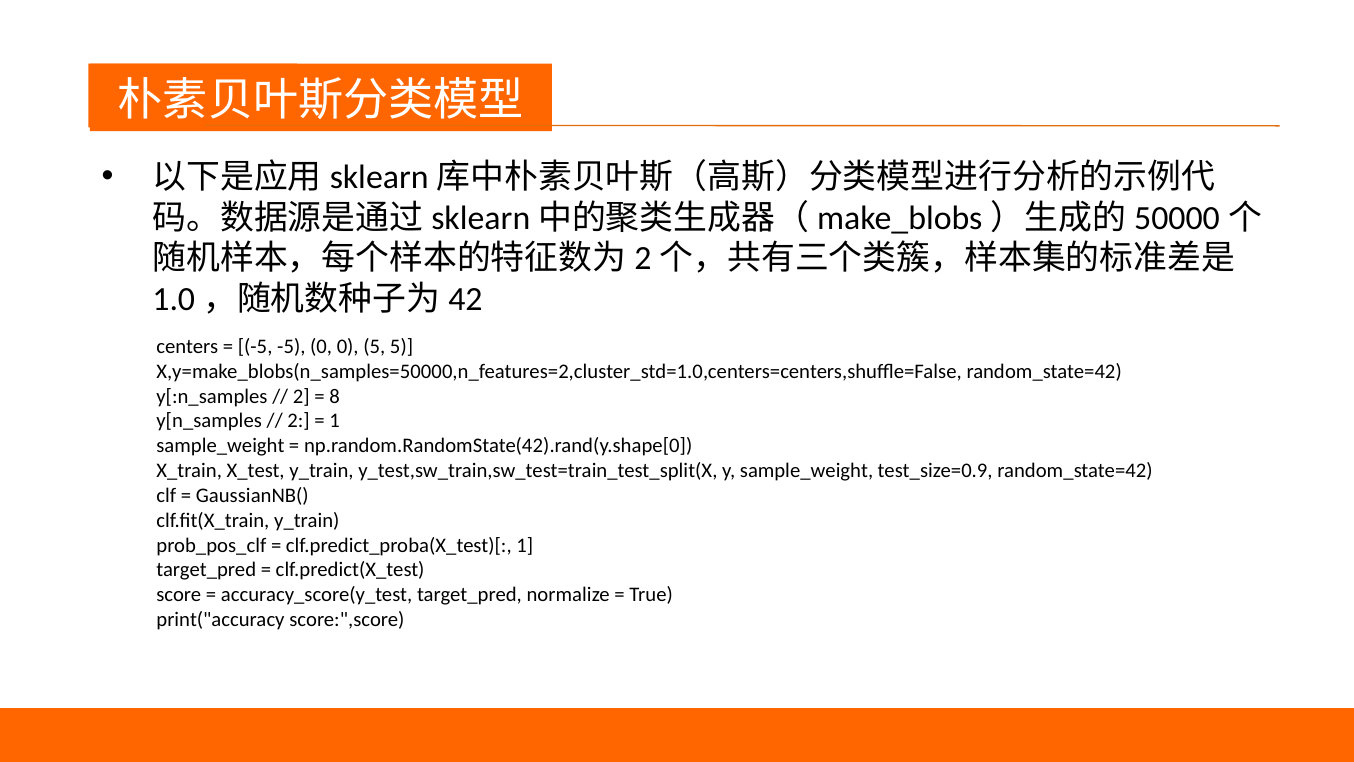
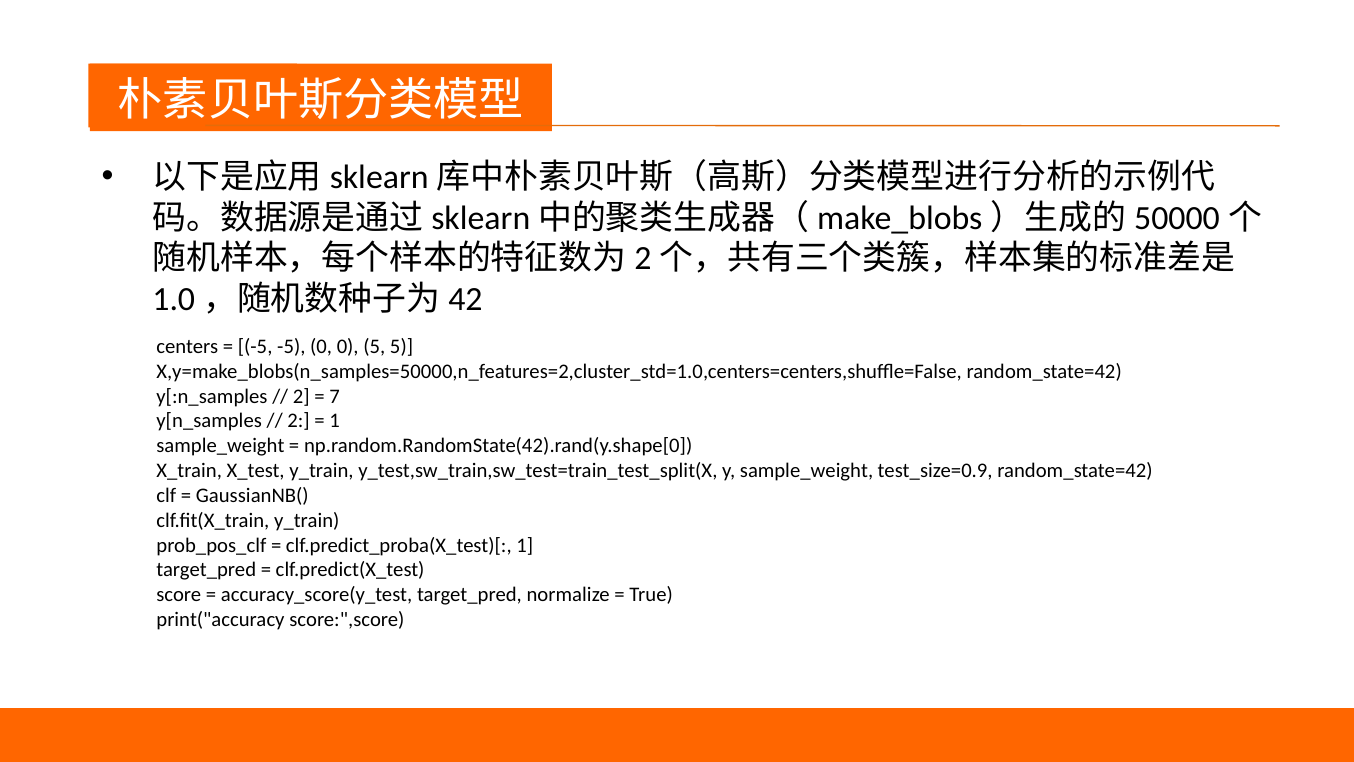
8: 8 -> 7 (335, 396)
